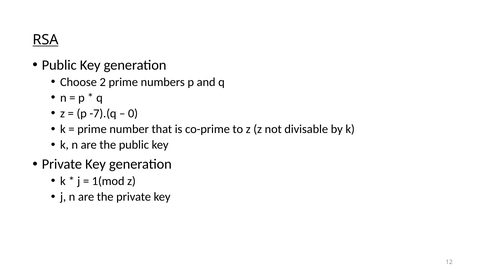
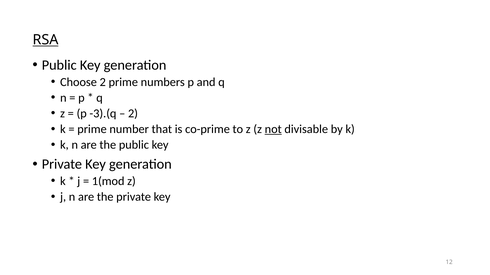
-7).(q: -7).(q -> -3).(q (103, 114)
0: 0 -> 2 (133, 114)
not underline: none -> present (273, 129)
